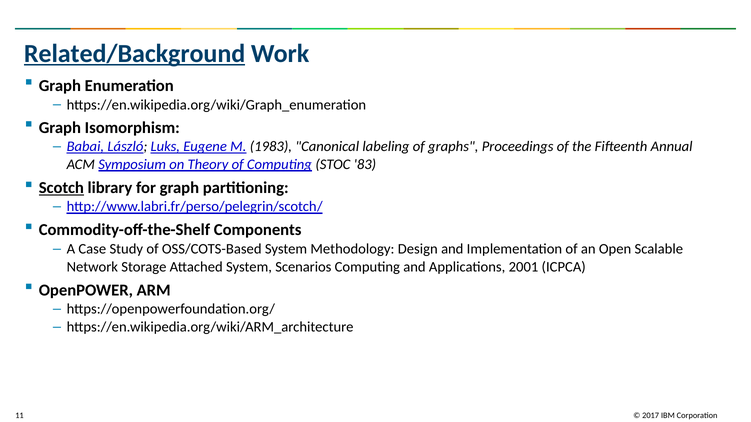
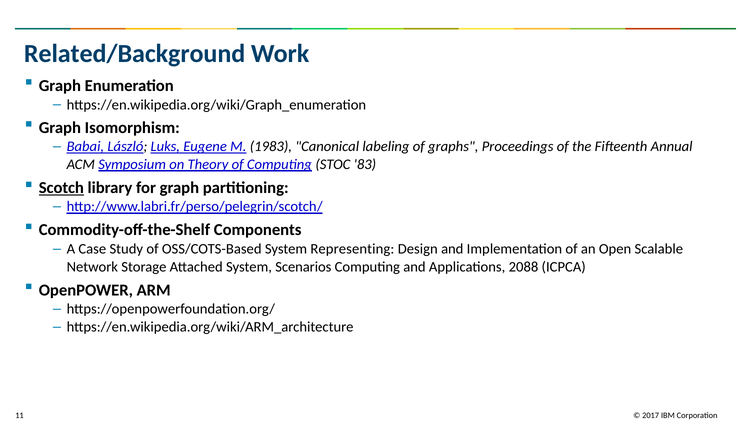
Related/Background underline: present -> none (135, 53)
Methodology: Methodology -> Representing (352, 249)
2001: 2001 -> 2088 (524, 267)
